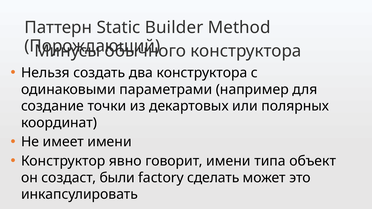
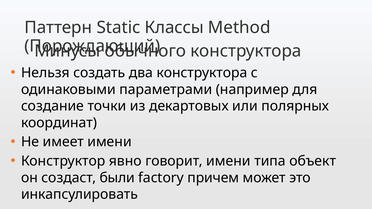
Builder: Builder -> Классы (174, 28)
сделать: сделать -> причем (213, 178)
